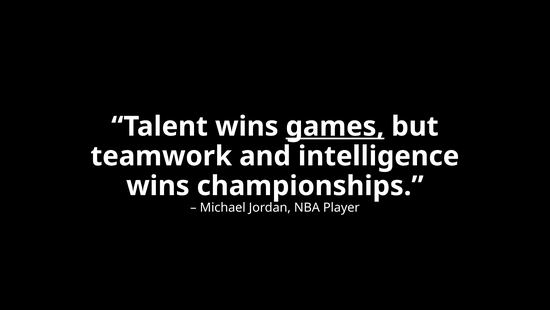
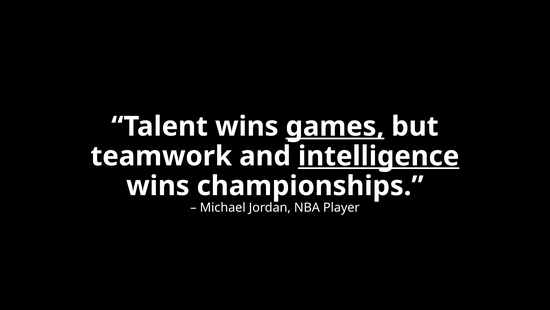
intelligence underline: none -> present (379, 156)
